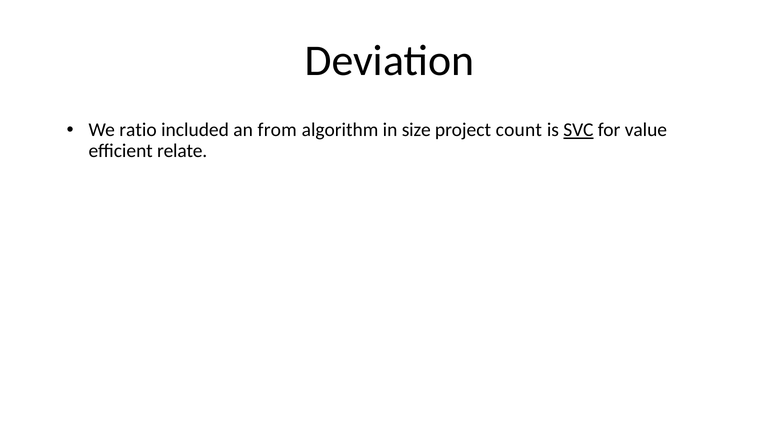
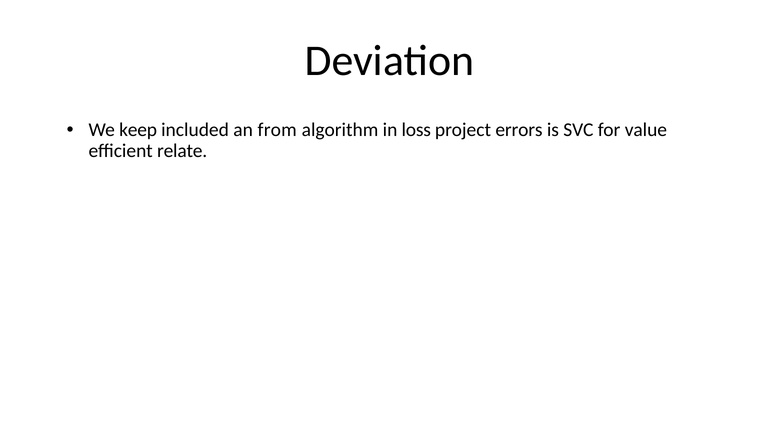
ratio: ratio -> keep (138, 130)
size: size -> loss (416, 130)
count: count -> errors (519, 130)
SVC underline: present -> none (578, 130)
